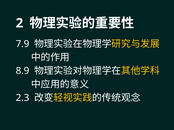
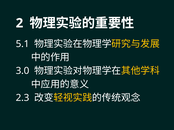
7.9: 7.9 -> 5.1 (23, 44)
8.9: 8.9 -> 3.0 (23, 71)
